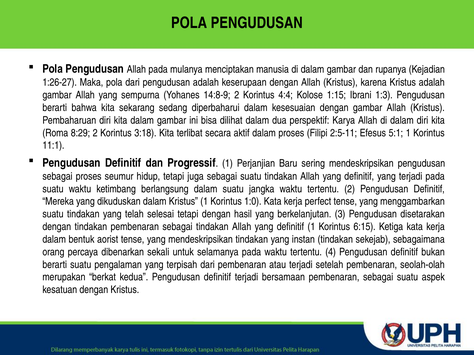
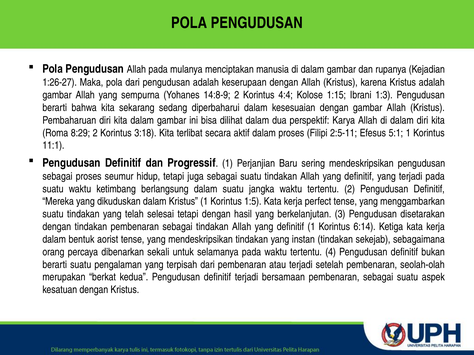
1:0: 1:0 -> 1:5 (253, 202)
6:15: 6:15 -> 6:14 (365, 227)
